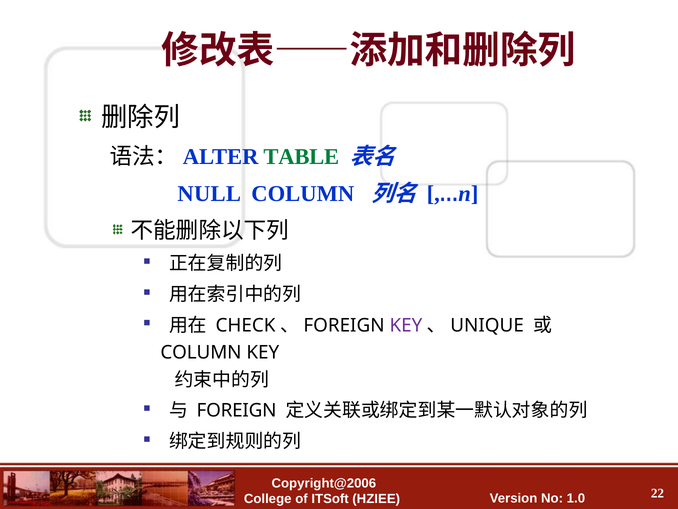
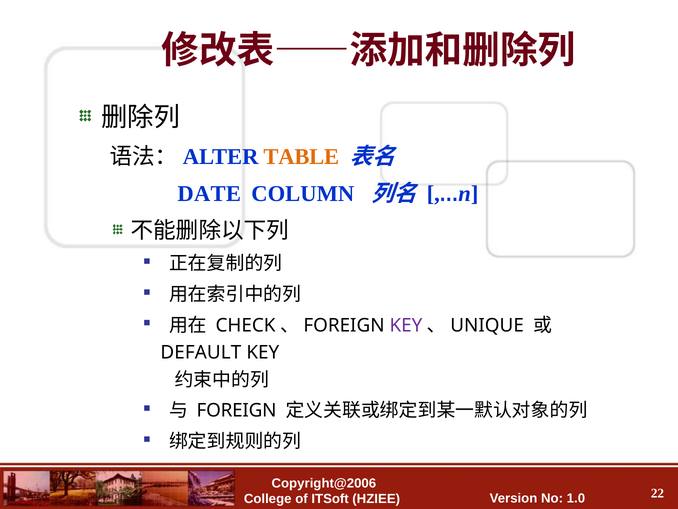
TABLE colour: green -> orange (301, 156)
NULL: NULL -> DATE (209, 194)
COLUMN: COLUMN -> DEFAULT (201, 352)
